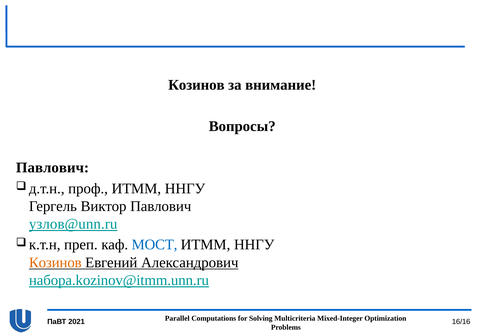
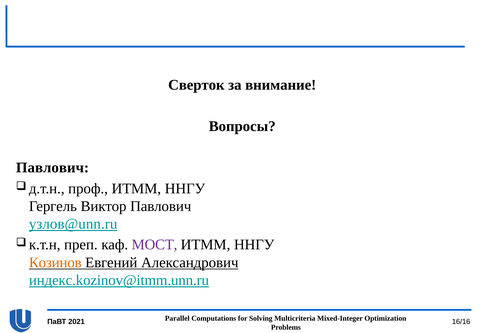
Козинов: Козинов -> Сверток (196, 85)
МОСТ colour: blue -> purple (155, 245)
набора.kozinov@itmm.unn.ru: набора.kozinov@itmm.unn.ru -> индекс.kozinov@itmm.unn.ru (119, 280)
